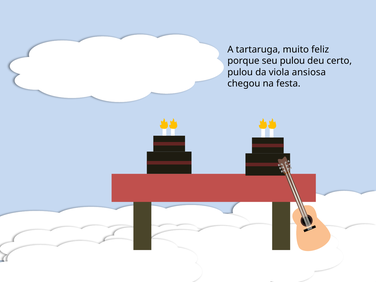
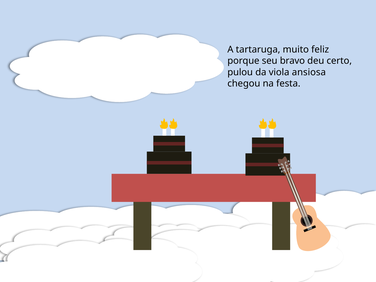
seu pulou: pulou -> bravo (292, 61)
